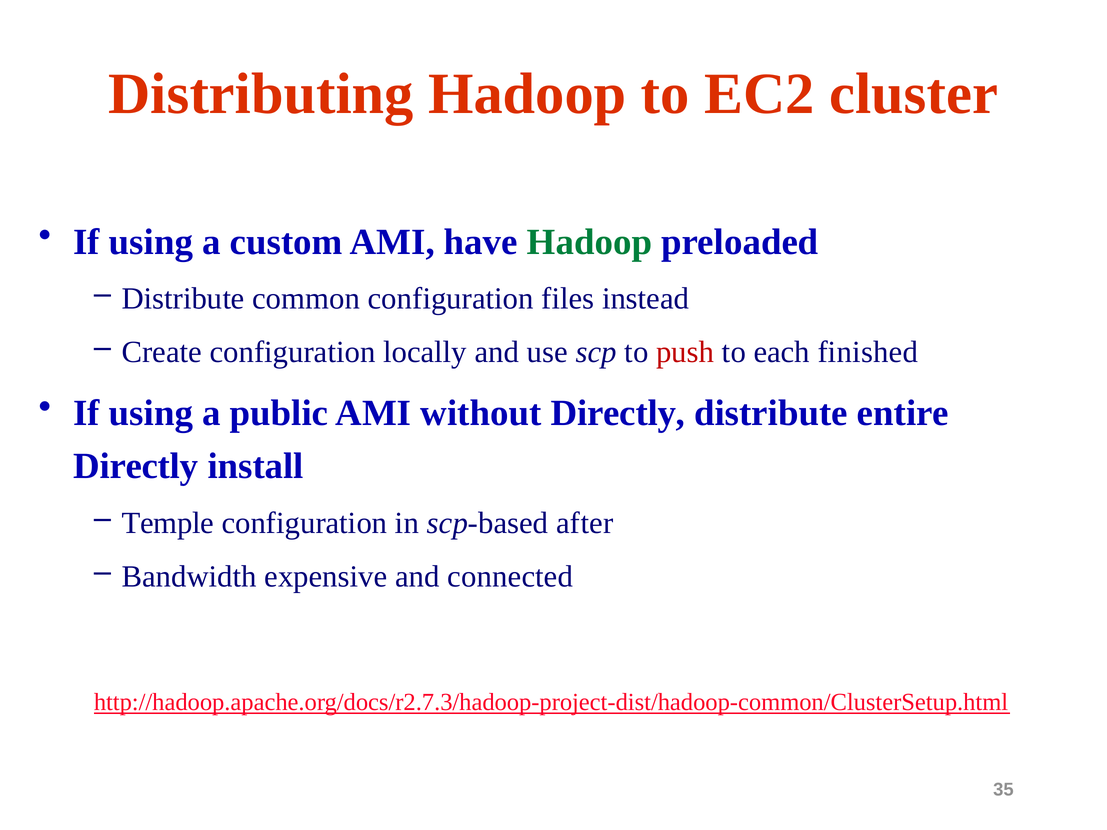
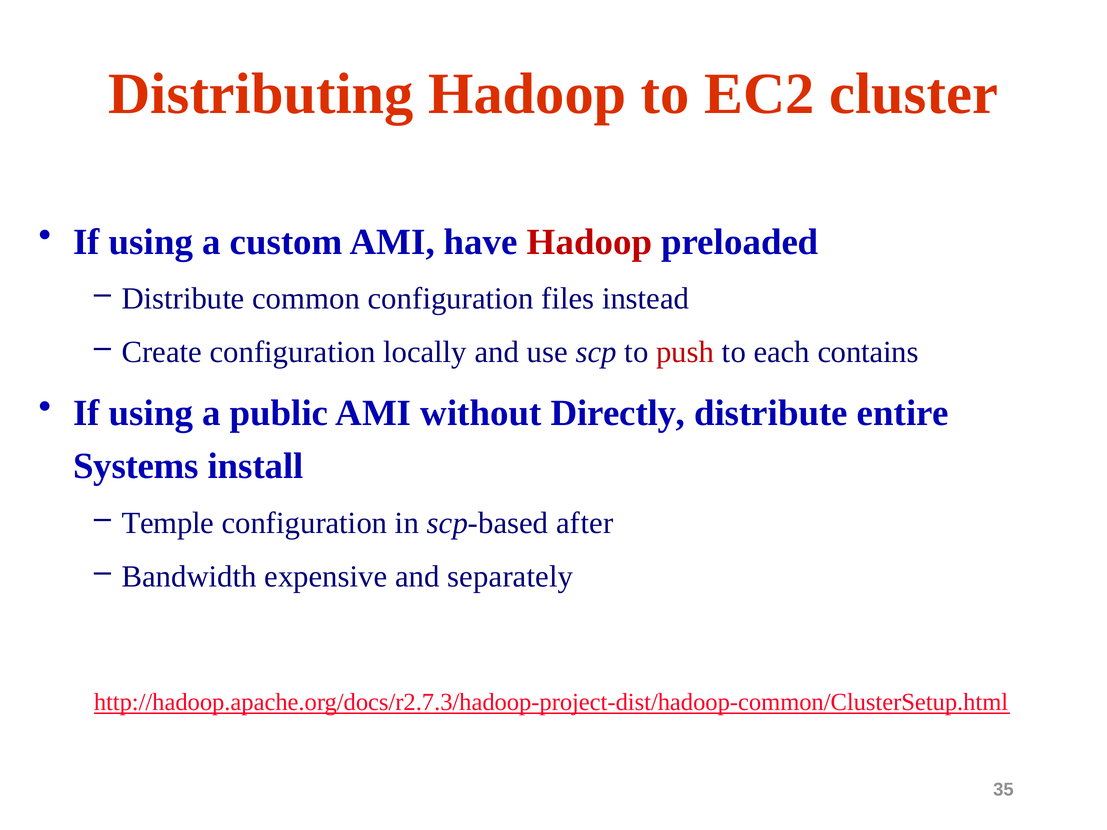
Hadoop colour: green -> red (590, 242)
finished: finished -> contains (868, 352)
Directly: Directly -> Systems (136, 466)
connected: connected -> separately (510, 577)
